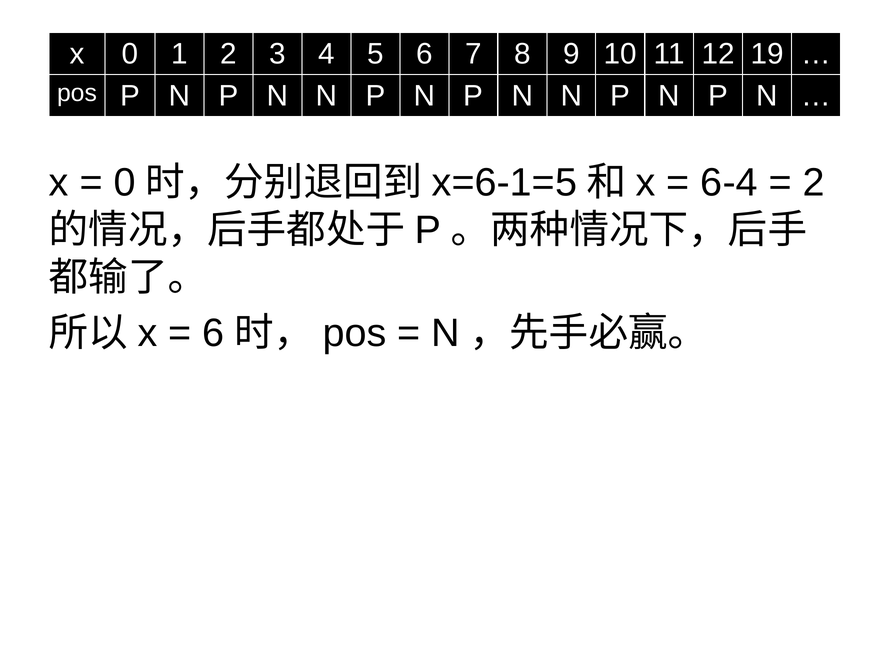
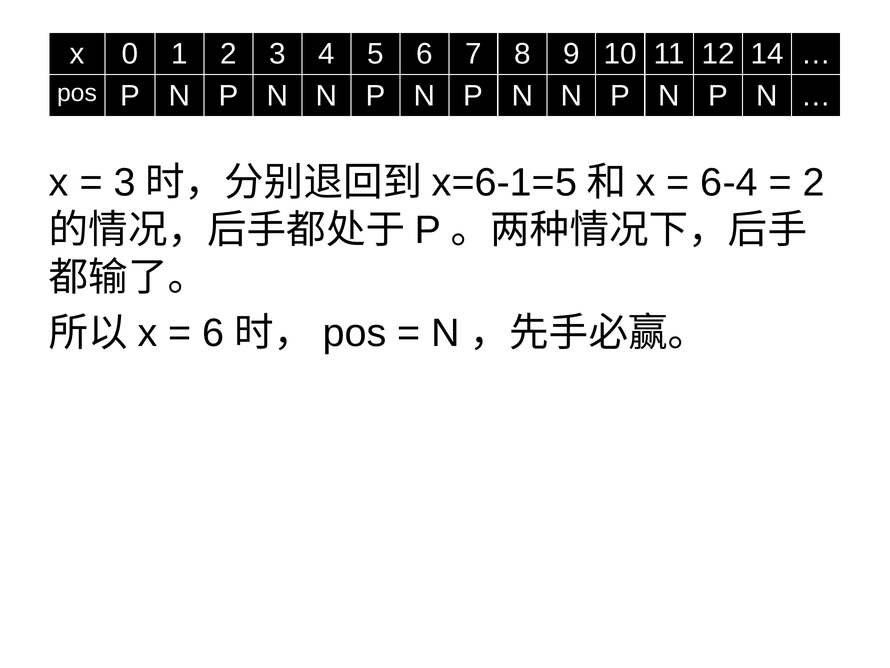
19: 19 -> 14 (767, 54)
0: 0 -> 3 (125, 182)
